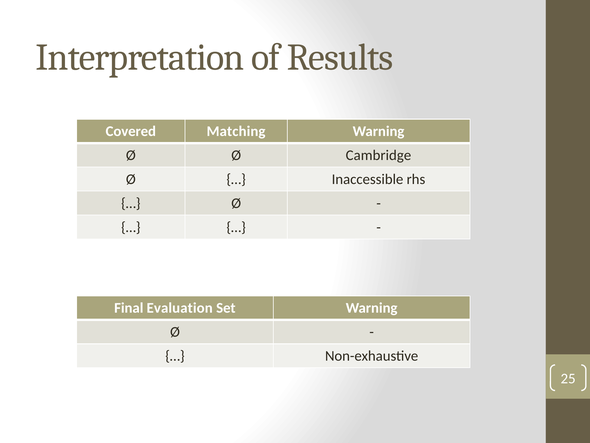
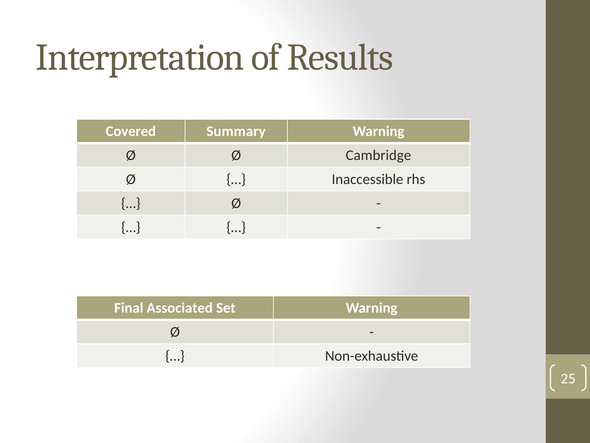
Matching: Matching -> Summary (236, 131)
Evaluation: Evaluation -> Associated (180, 308)
